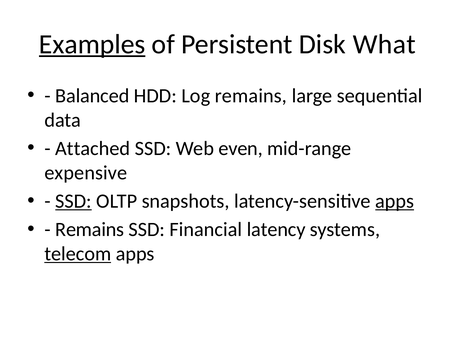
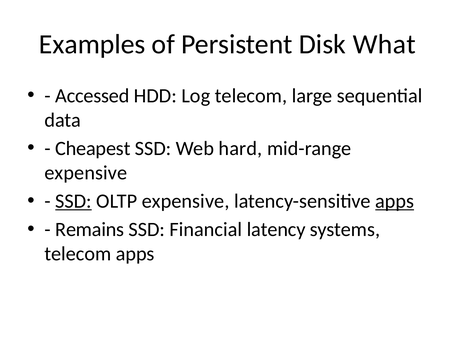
Examples underline: present -> none (92, 44)
Balanced: Balanced -> Accessed (92, 96)
Log remains: remains -> telecom (251, 96)
Attached: Attached -> Cheapest (93, 148)
even: even -> hard (240, 148)
OLTP snapshots: snapshots -> expensive (186, 201)
telecom underline: present -> none (78, 254)
